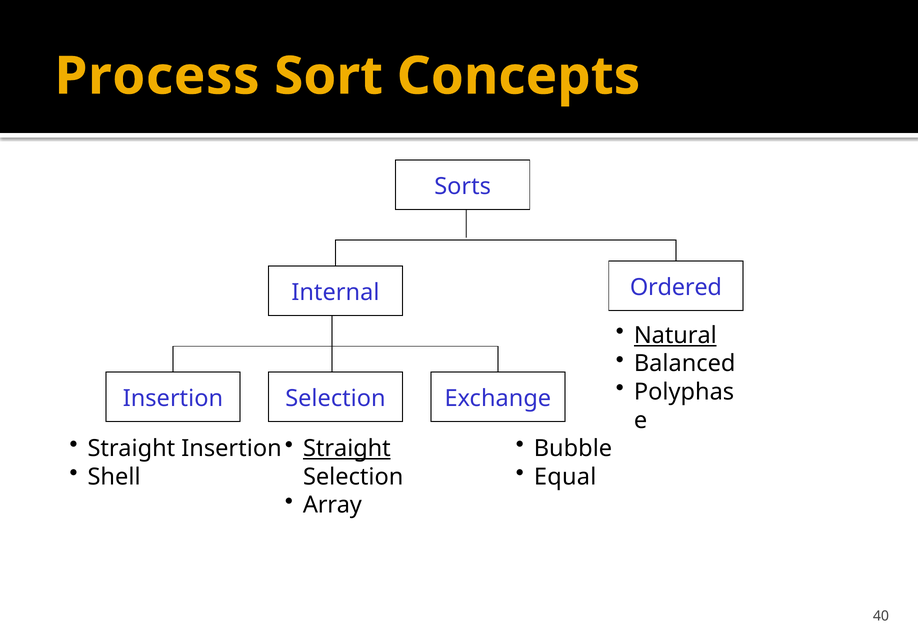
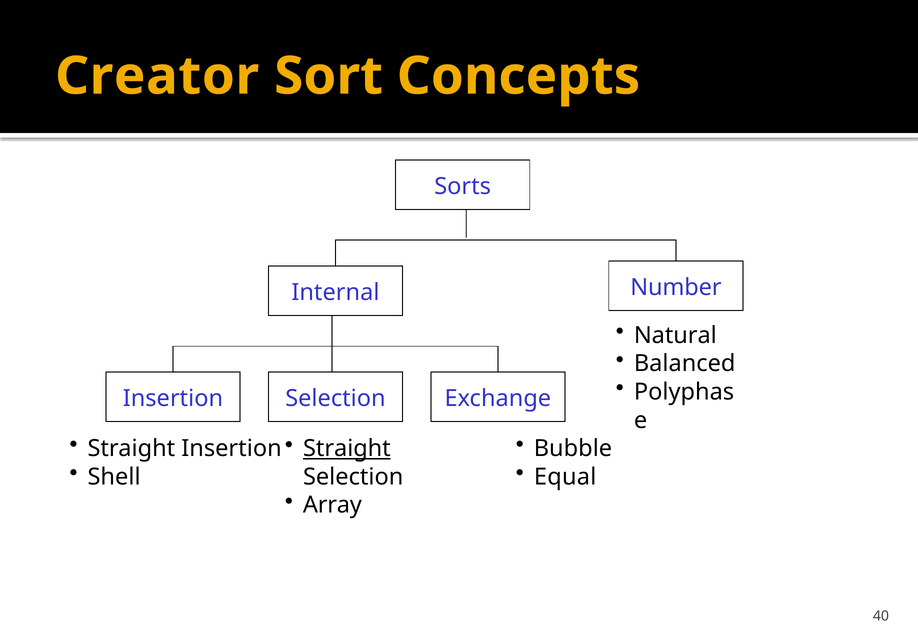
Process: Process -> Creator (157, 76)
Ordered: Ordered -> Number (676, 287)
Natural underline: present -> none (675, 335)
